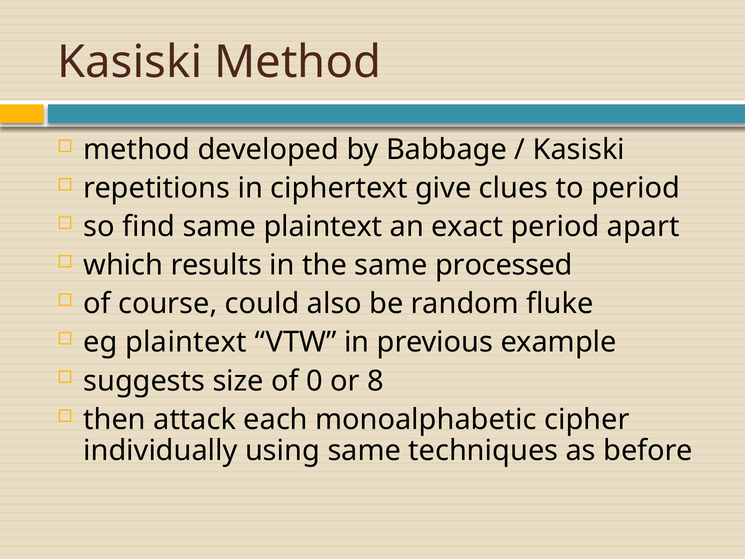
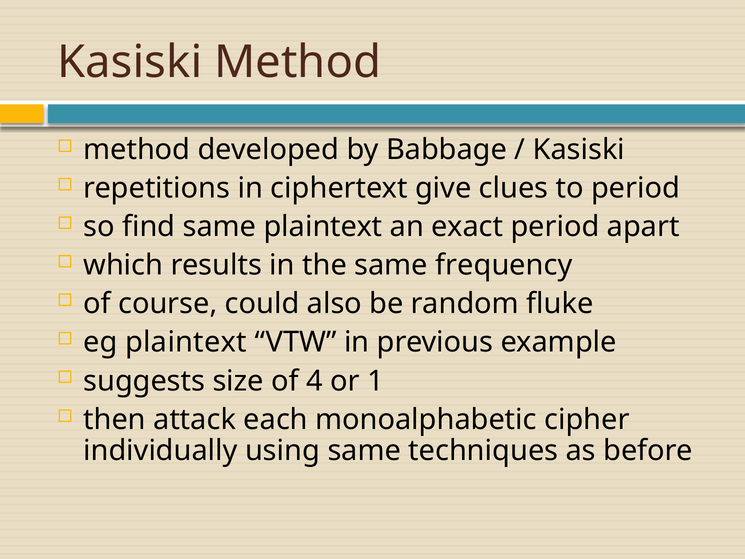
processed: processed -> frequency (504, 265)
0: 0 -> 4 (314, 381)
8: 8 -> 1 (376, 381)
